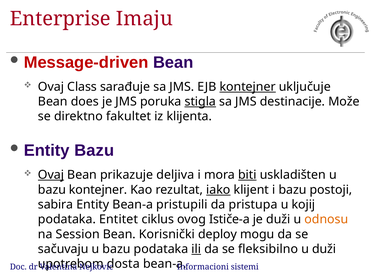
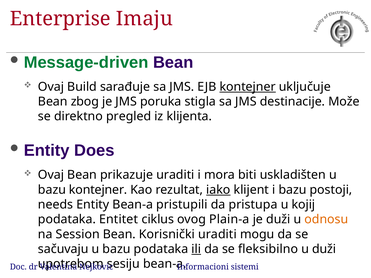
Message-driven colour: red -> green (86, 62)
Class: Class -> Build (82, 87)
does: does -> zbog (85, 102)
stigla underline: present -> none (200, 102)
fakultet: fakultet -> pregled (129, 117)
Entity Bazu: Bazu -> Does (94, 151)
Ovaj underline: present -> none (51, 175)
prikazuje deljiva: deljiva -> uraditi (175, 175)
biti underline: present -> none (247, 175)
sabira: sabira -> needs (56, 205)
Ističe-a: Ističe-a -> Plain-a (229, 220)
Korisnički deploy: deploy -> uraditi (217, 234)
dosta: dosta -> sesiju (123, 264)
